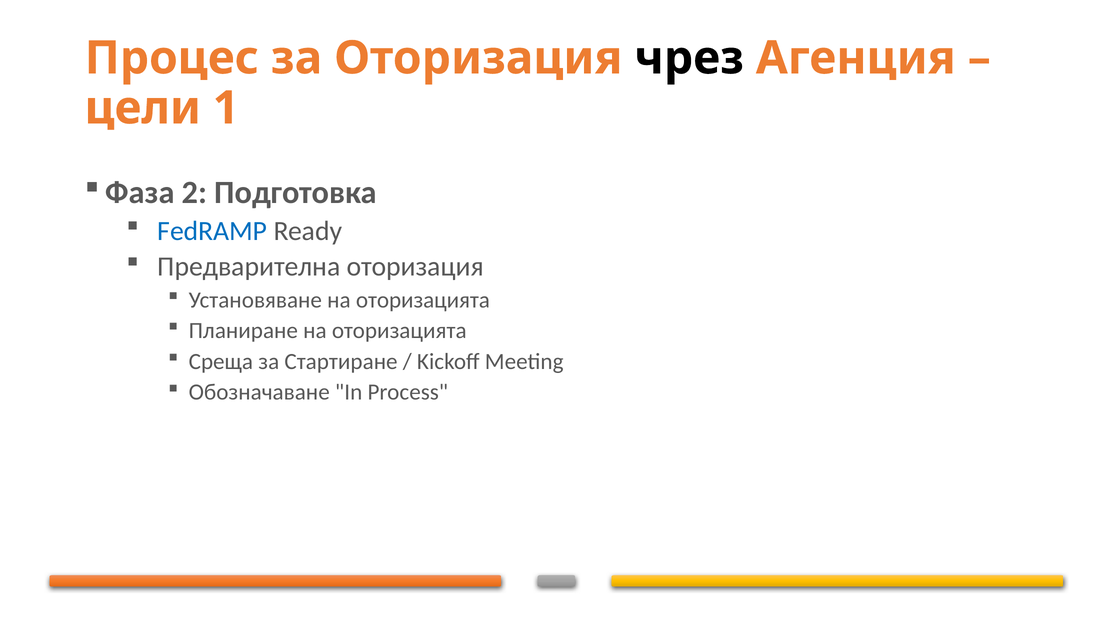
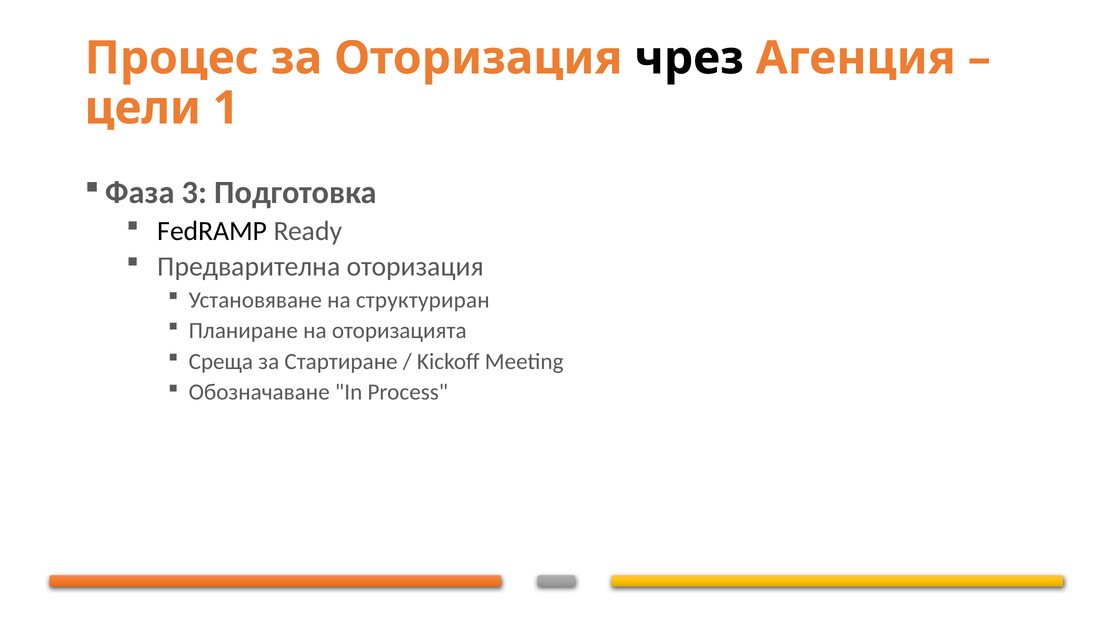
2: 2 -> 3 (194, 192)
FedRAMP colour: blue -> black (212, 231)
Установяване на оторизацията: оторизацията -> структуриран (423, 300)
